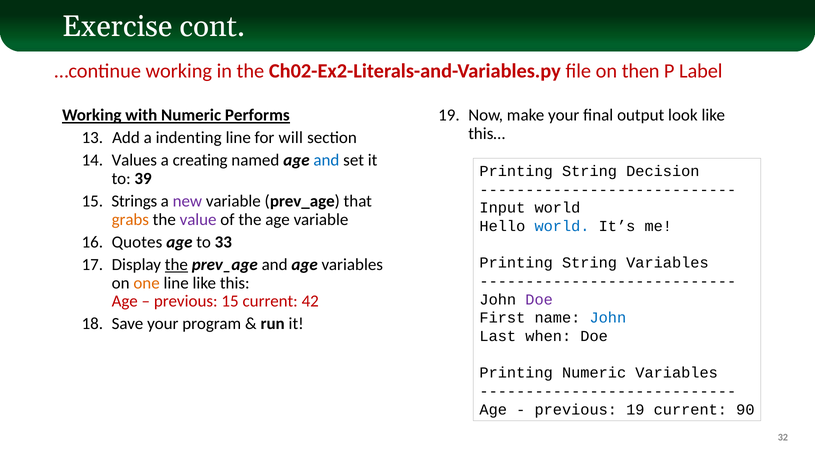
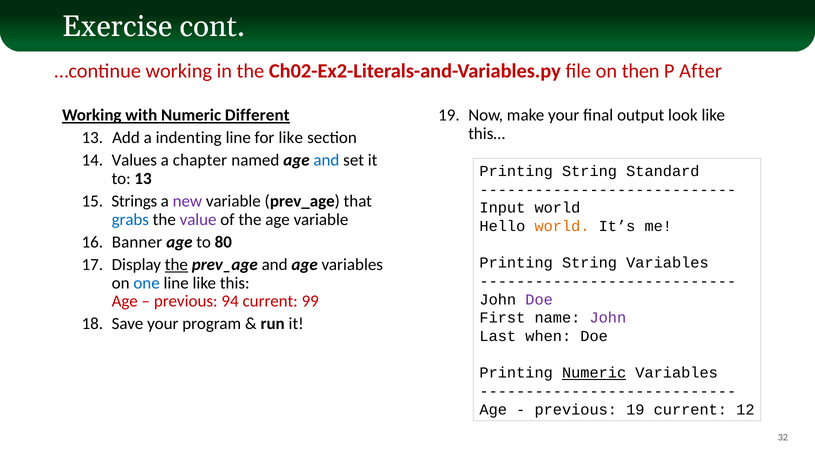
Label: Label -> After (701, 71)
Performs: Performs -> Different (257, 115)
for will: will -> like (291, 138)
creating: creating -> chapter (200, 161)
Decision: Decision -> Standard (663, 171)
to 39: 39 -> 13 (143, 179)
grabs colour: orange -> blue (130, 220)
world colour: blue -> orange (562, 226)
Quotes: Quotes -> Banner (137, 242)
33: 33 -> 80 (223, 242)
one colour: orange -> blue (147, 283)
previous 15: 15 -> 94 (230, 302)
42: 42 -> 99 (310, 302)
John colour: blue -> purple (608, 318)
Numeric underline: none -> present (594, 373)
90: 90 -> 12 (745, 410)
